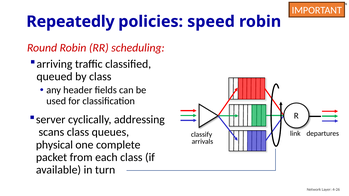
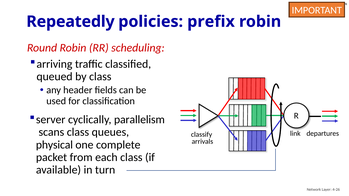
speed: speed -> prefix (211, 22)
addressing: addressing -> parallelism (139, 120)
